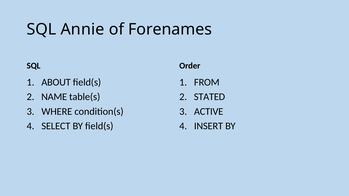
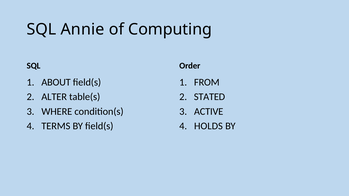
Forenames: Forenames -> Computing (170, 29)
NAME: NAME -> ALTER (54, 97)
SELECT: SELECT -> TERMS (56, 126)
INSERT: INSERT -> HOLDS (208, 126)
